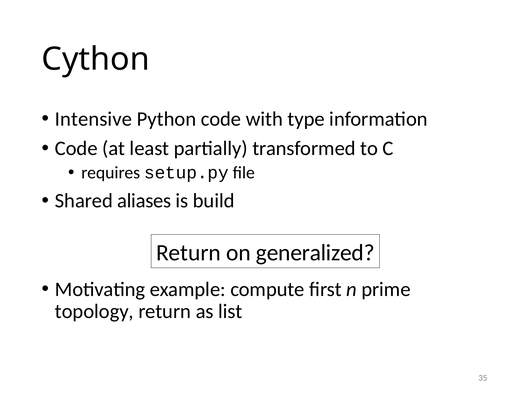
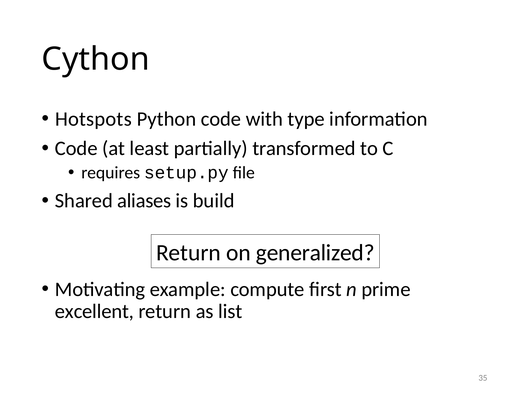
Intensive: Intensive -> Hotspots (93, 119)
topology: topology -> excellent (94, 312)
